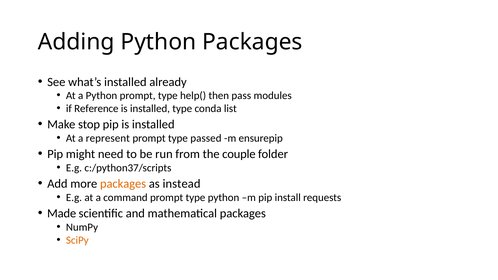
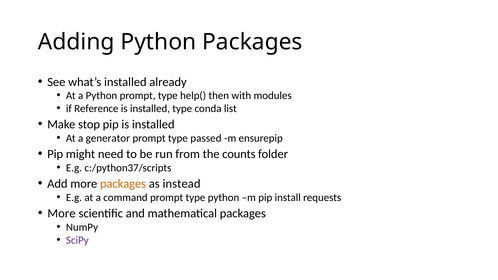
pass: pass -> with (241, 96)
represent: represent -> generator (108, 138)
couple: couple -> counts (239, 154)
Made: Made -> More (62, 214)
SciPy colour: orange -> purple (77, 240)
